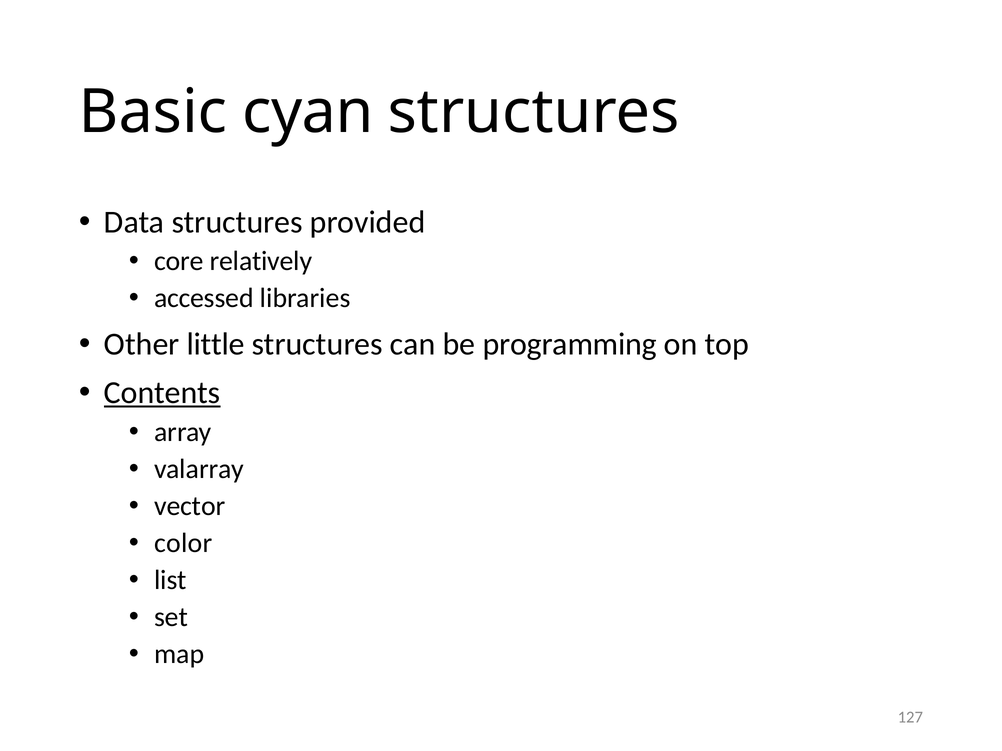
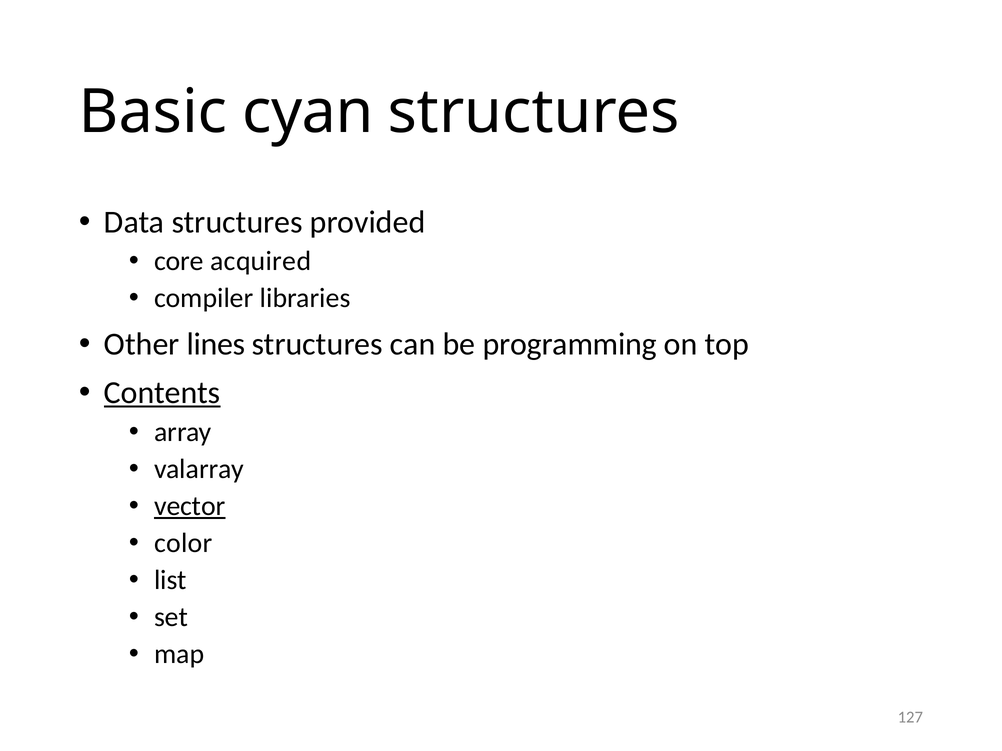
relatively: relatively -> acquired (261, 261)
accessed: accessed -> compiler (204, 298)
little: little -> lines (216, 345)
vector underline: none -> present (190, 506)
